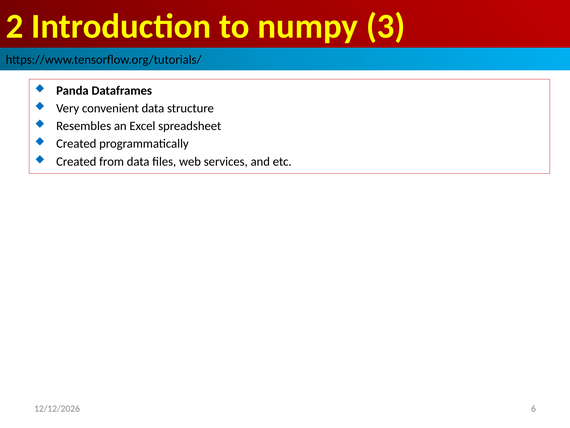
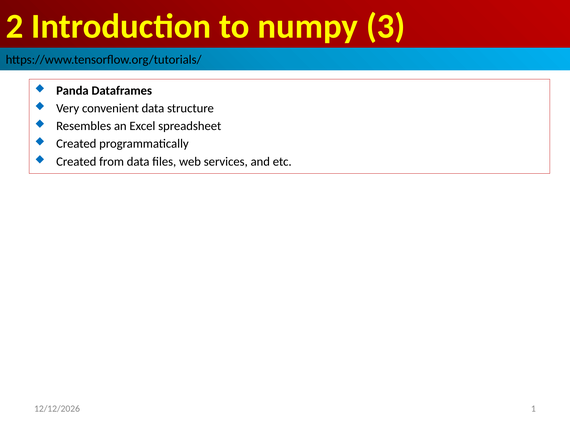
6: 6 -> 1 (533, 408)
